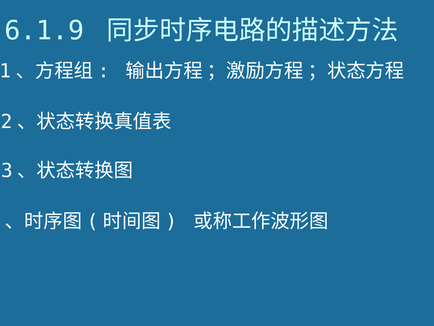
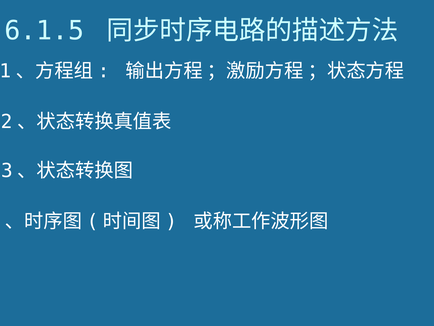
6.1.9: 6.1.9 -> 6.1.5 (44, 31)
